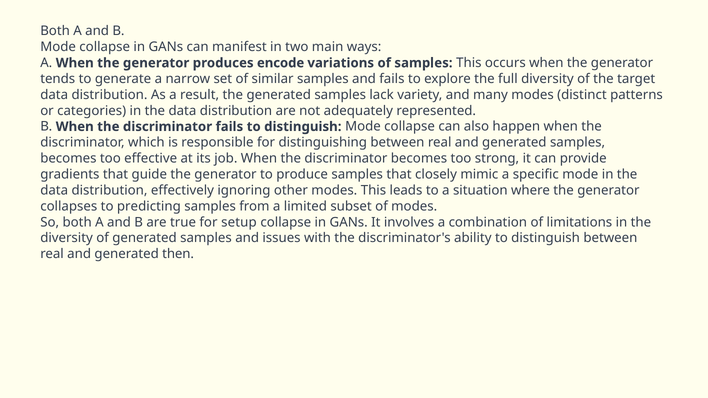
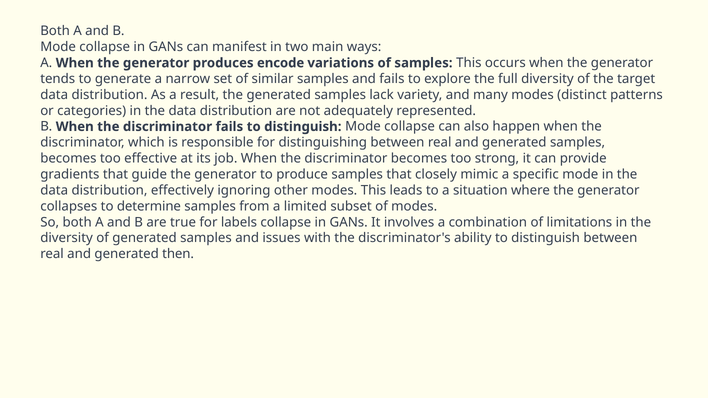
predicting: predicting -> determine (149, 206)
setup: setup -> labels (239, 222)
